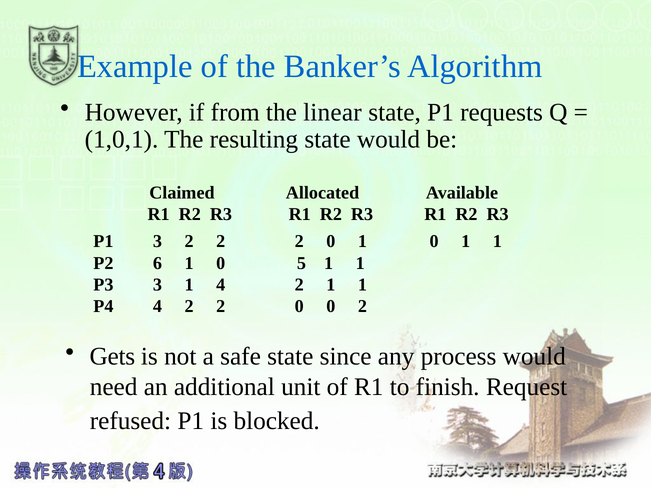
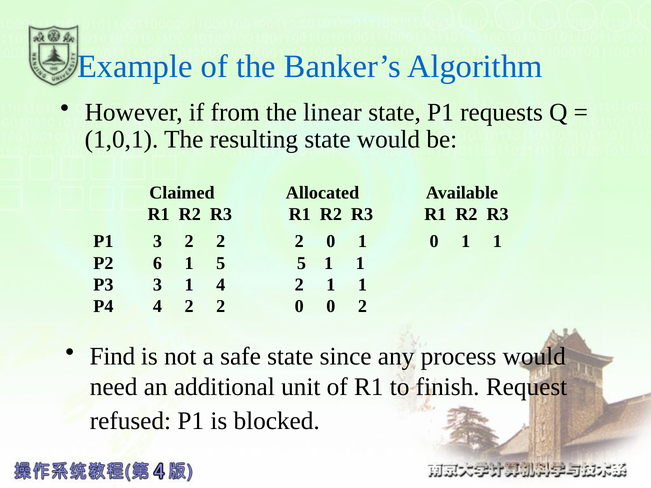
6 1 0: 0 -> 5 (221, 263)
Gets: Gets -> Find (112, 357)
